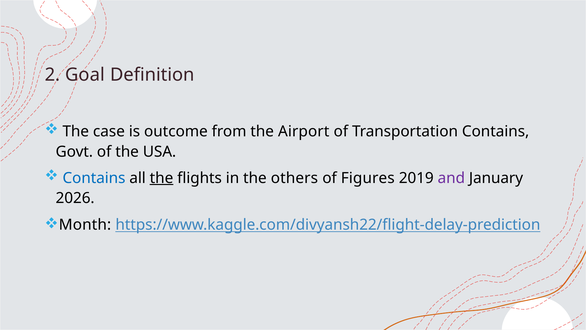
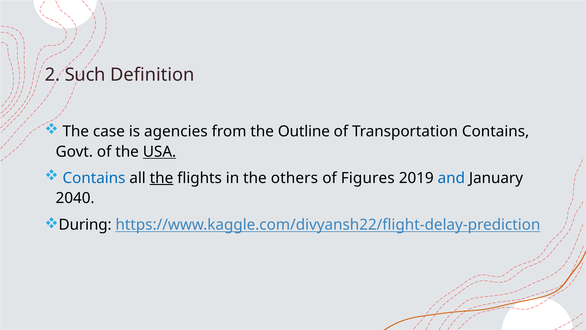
Goal: Goal -> Such (85, 75)
outcome: outcome -> agencies (176, 131)
Airport: Airport -> Outline (304, 131)
USA underline: none -> present (160, 152)
and colour: purple -> blue (451, 178)
2026: 2026 -> 2040 (75, 198)
Month: Month -> During (85, 224)
